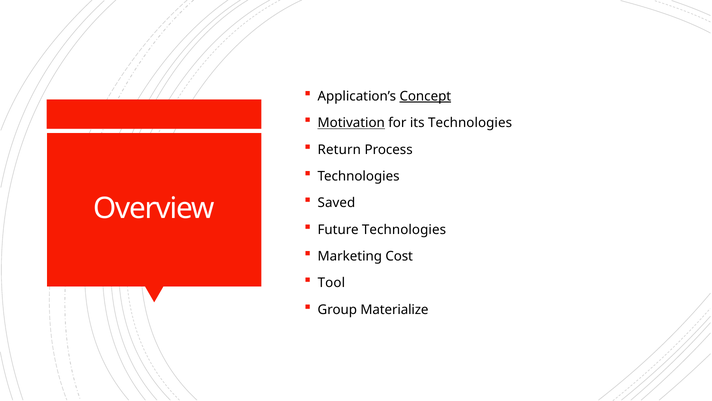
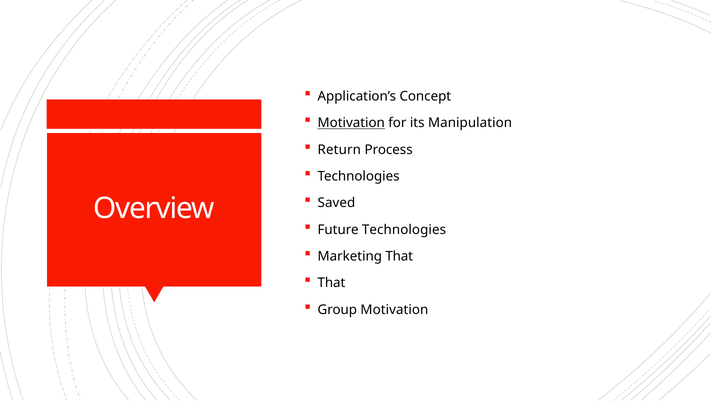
Concept underline: present -> none (425, 96)
its Technologies: Technologies -> Manipulation (470, 123)
Marketing Cost: Cost -> That (399, 256)
Tool: Tool -> That (331, 283)
Group Materialize: Materialize -> Motivation (394, 309)
